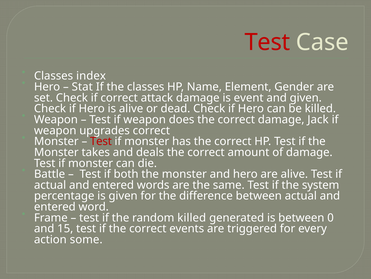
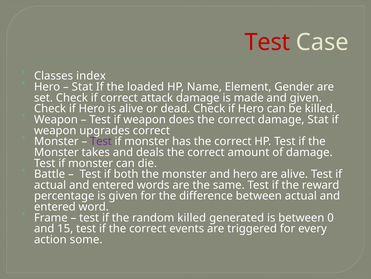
the classes: classes -> loaded (146, 87)
event: event -> made (249, 98)
damage Jack: Jack -> Stat (318, 119)
Test colour: red -> purple (101, 141)
system: system -> reward (321, 185)
